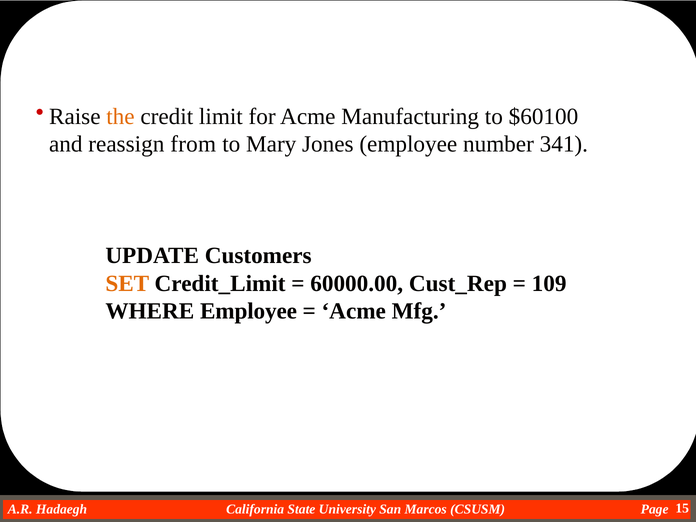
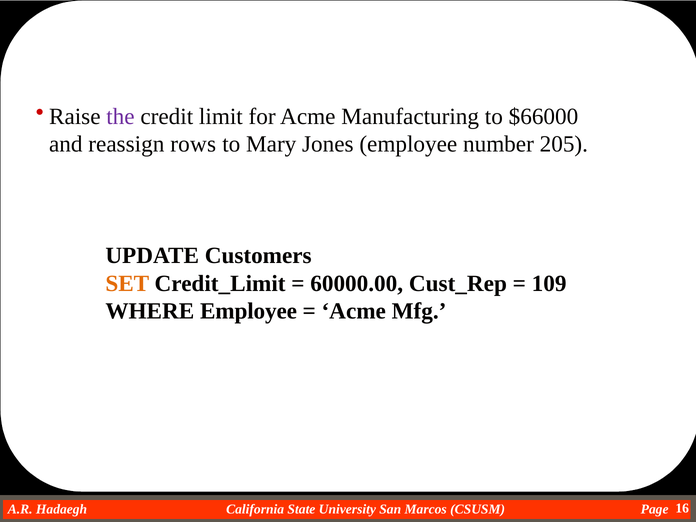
the colour: orange -> purple (120, 116)
$60100: $60100 -> $66000 (543, 116)
from: from -> rows (193, 144)
341: 341 -> 205 (564, 144)
15: 15 -> 16 (682, 508)
